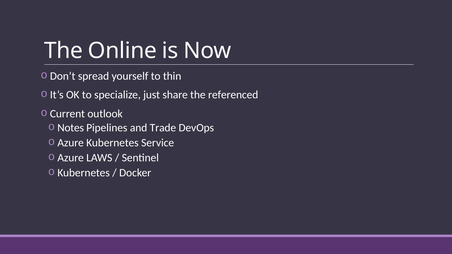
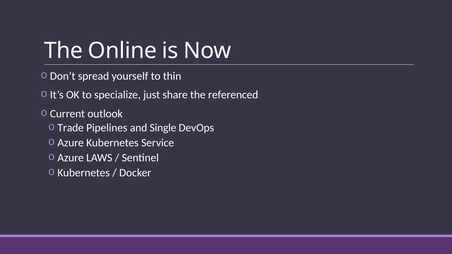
Notes: Notes -> Trade (71, 128)
Trade: Trade -> Single (163, 128)
